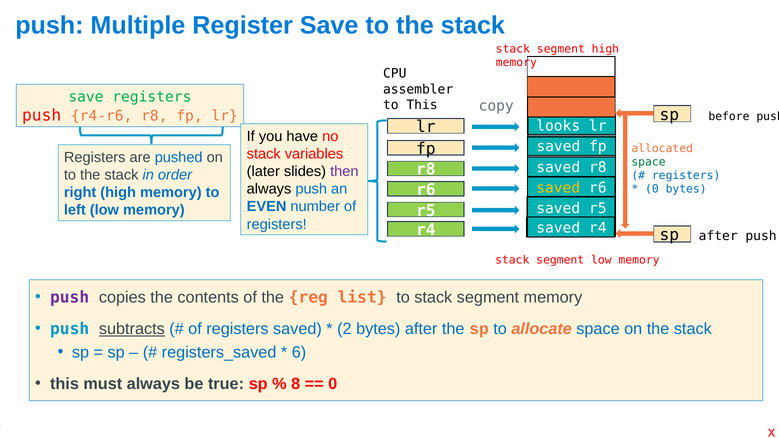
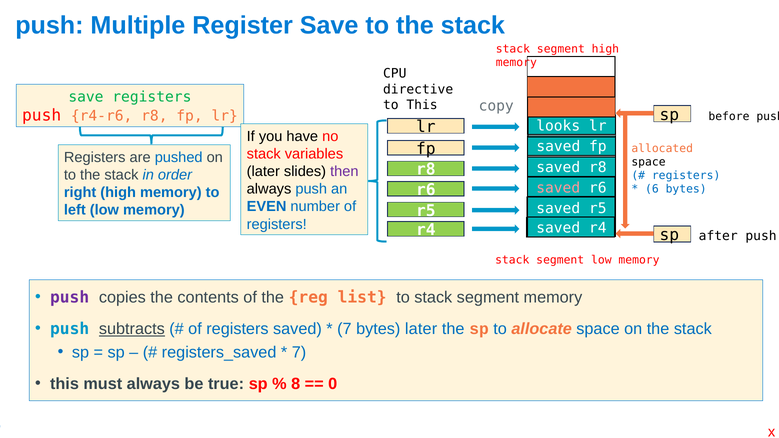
assembler: assembler -> directive (418, 89)
space colour: green -> black (648, 162)
saved colour: yellow -> pink (558, 188)
0: 0 -> 6 (652, 189)
2: 2 -> 7 (344, 329)
bytes after: after -> later (421, 329)
6: 6 -> 7 (299, 352)
